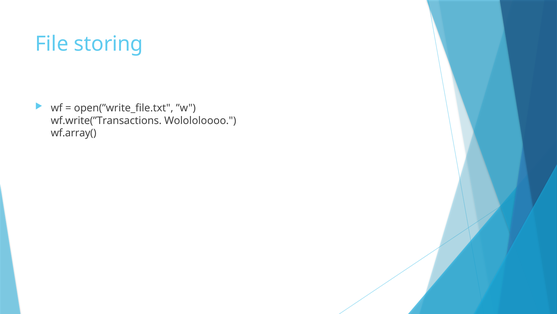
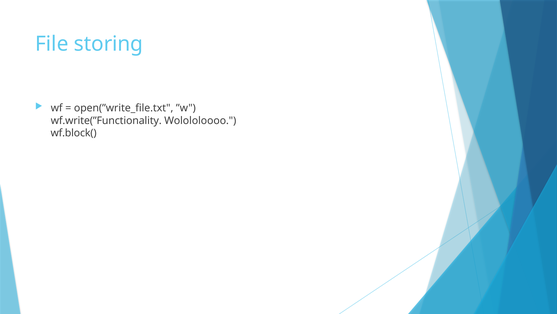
wf.write(”Transactions: wf.write(”Transactions -> wf.write(”Functionality (106, 120)
wf.array(: wf.array( -> wf.block( (74, 133)
